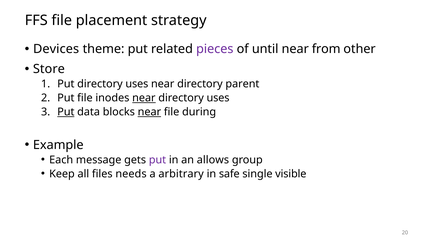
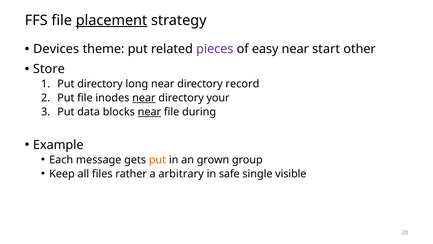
placement underline: none -> present (112, 20)
until: until -> easy (265, 49)
from: from -> start (326, 49)
Put directory uses: uses -> long (137, 84)
parent: parent -> record (242, 84)
uses: uses -> your (218, 98)
Put underline: present -> none (66, 112)
put colour: purple -> orange (158, 160)
allows: allows -> grown (213, 160)
needs: needs -> rather (131, 173)
